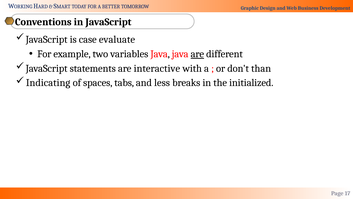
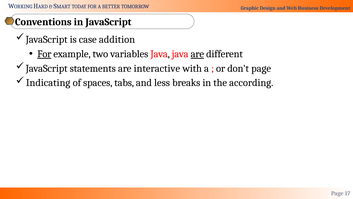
evaluate: evaluate -> addition (117, 39)
For underline: none -> present (44, 54)
don't than: than -> page (261, 68)
initialized: initialized -> according (251, 83)
